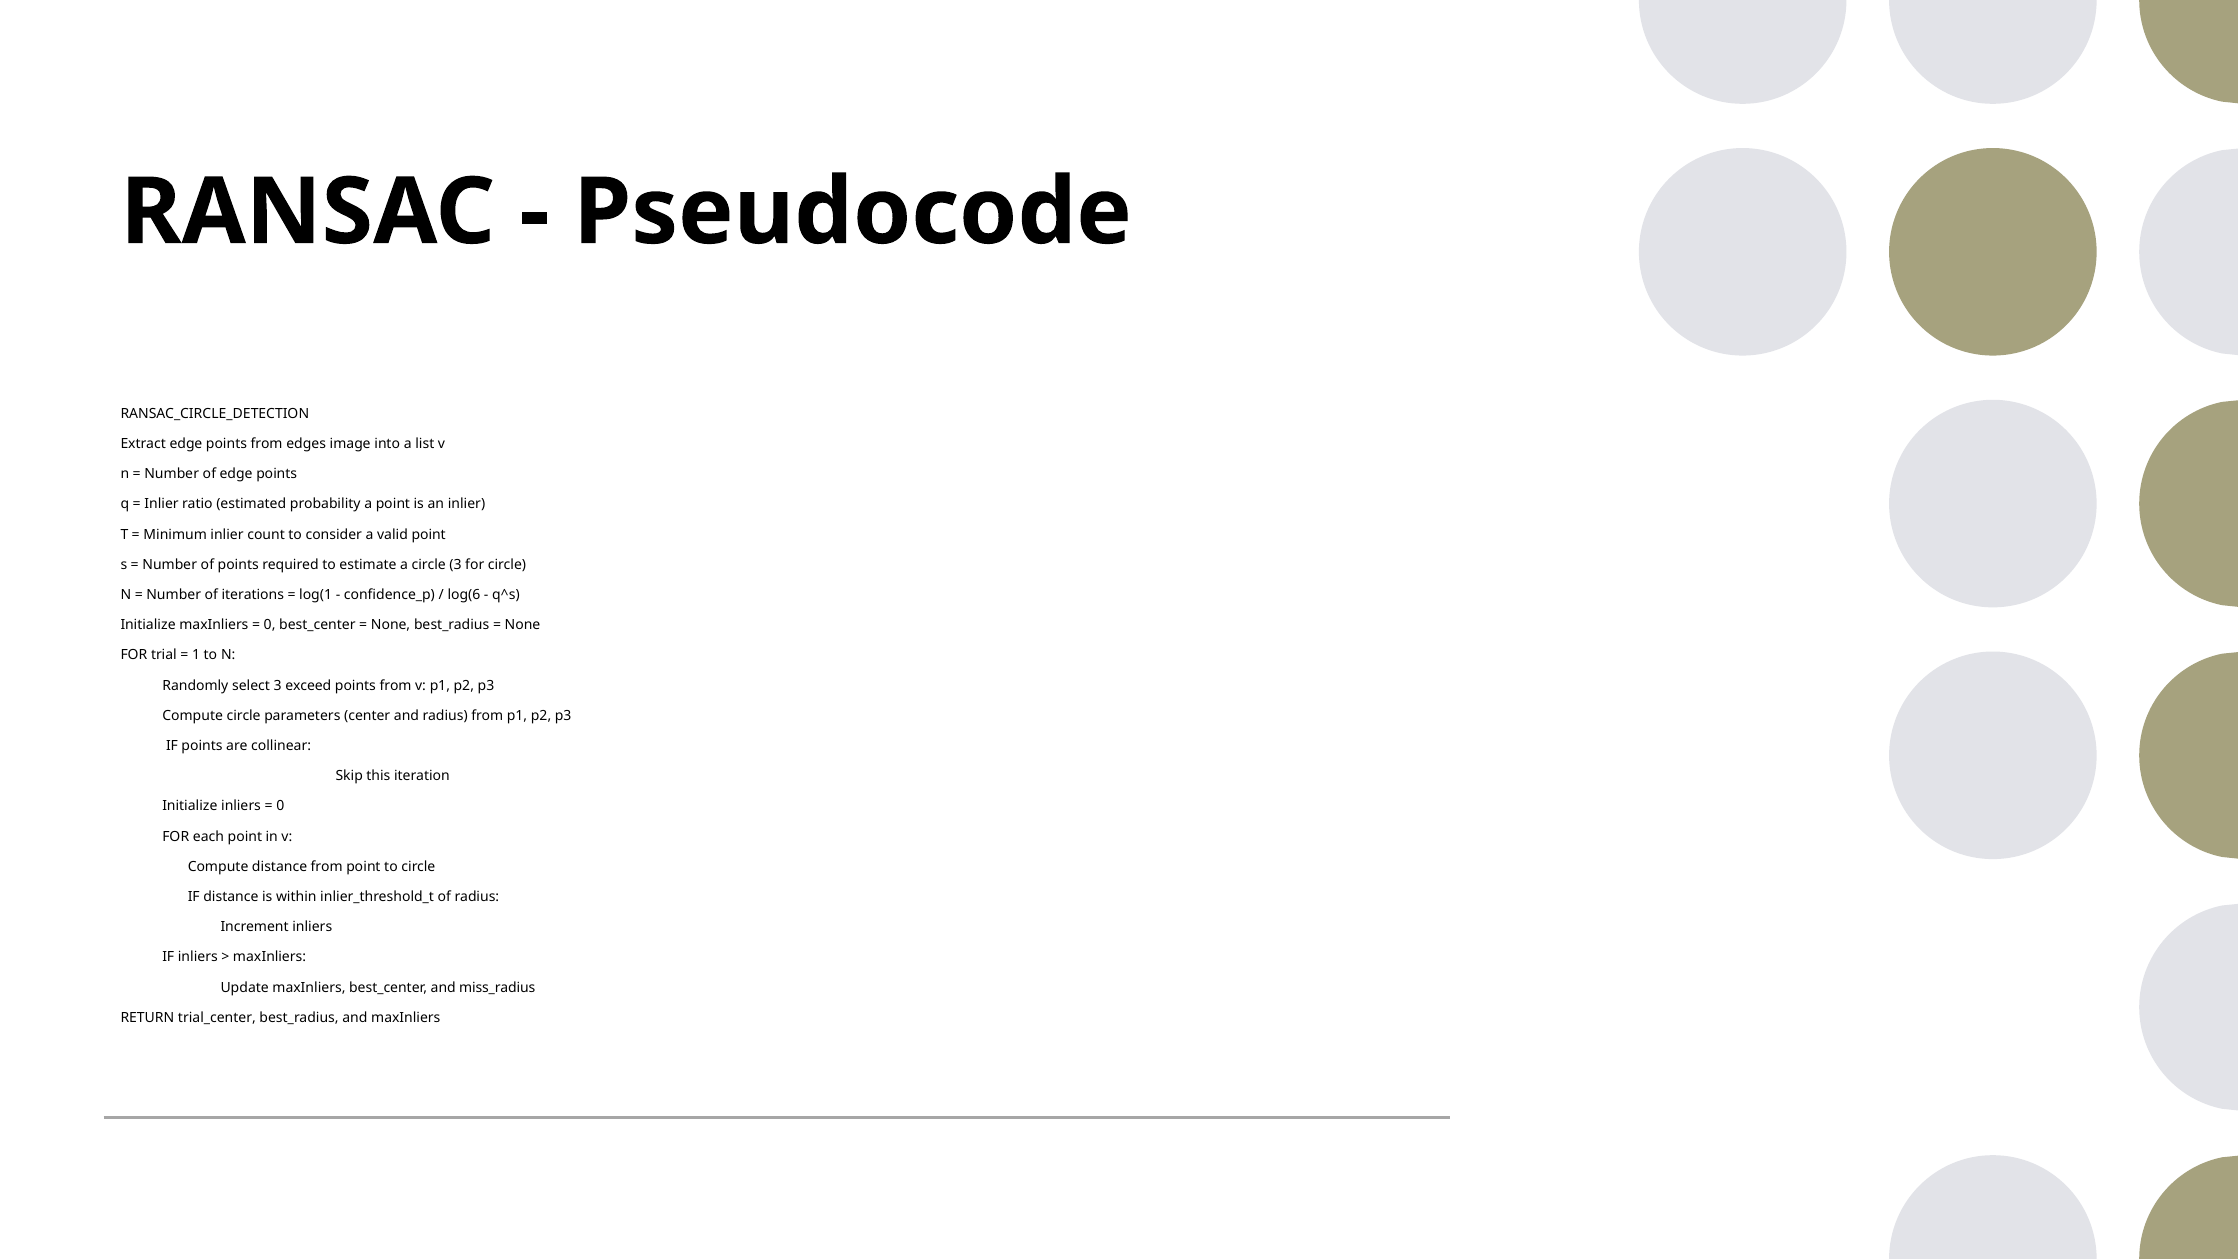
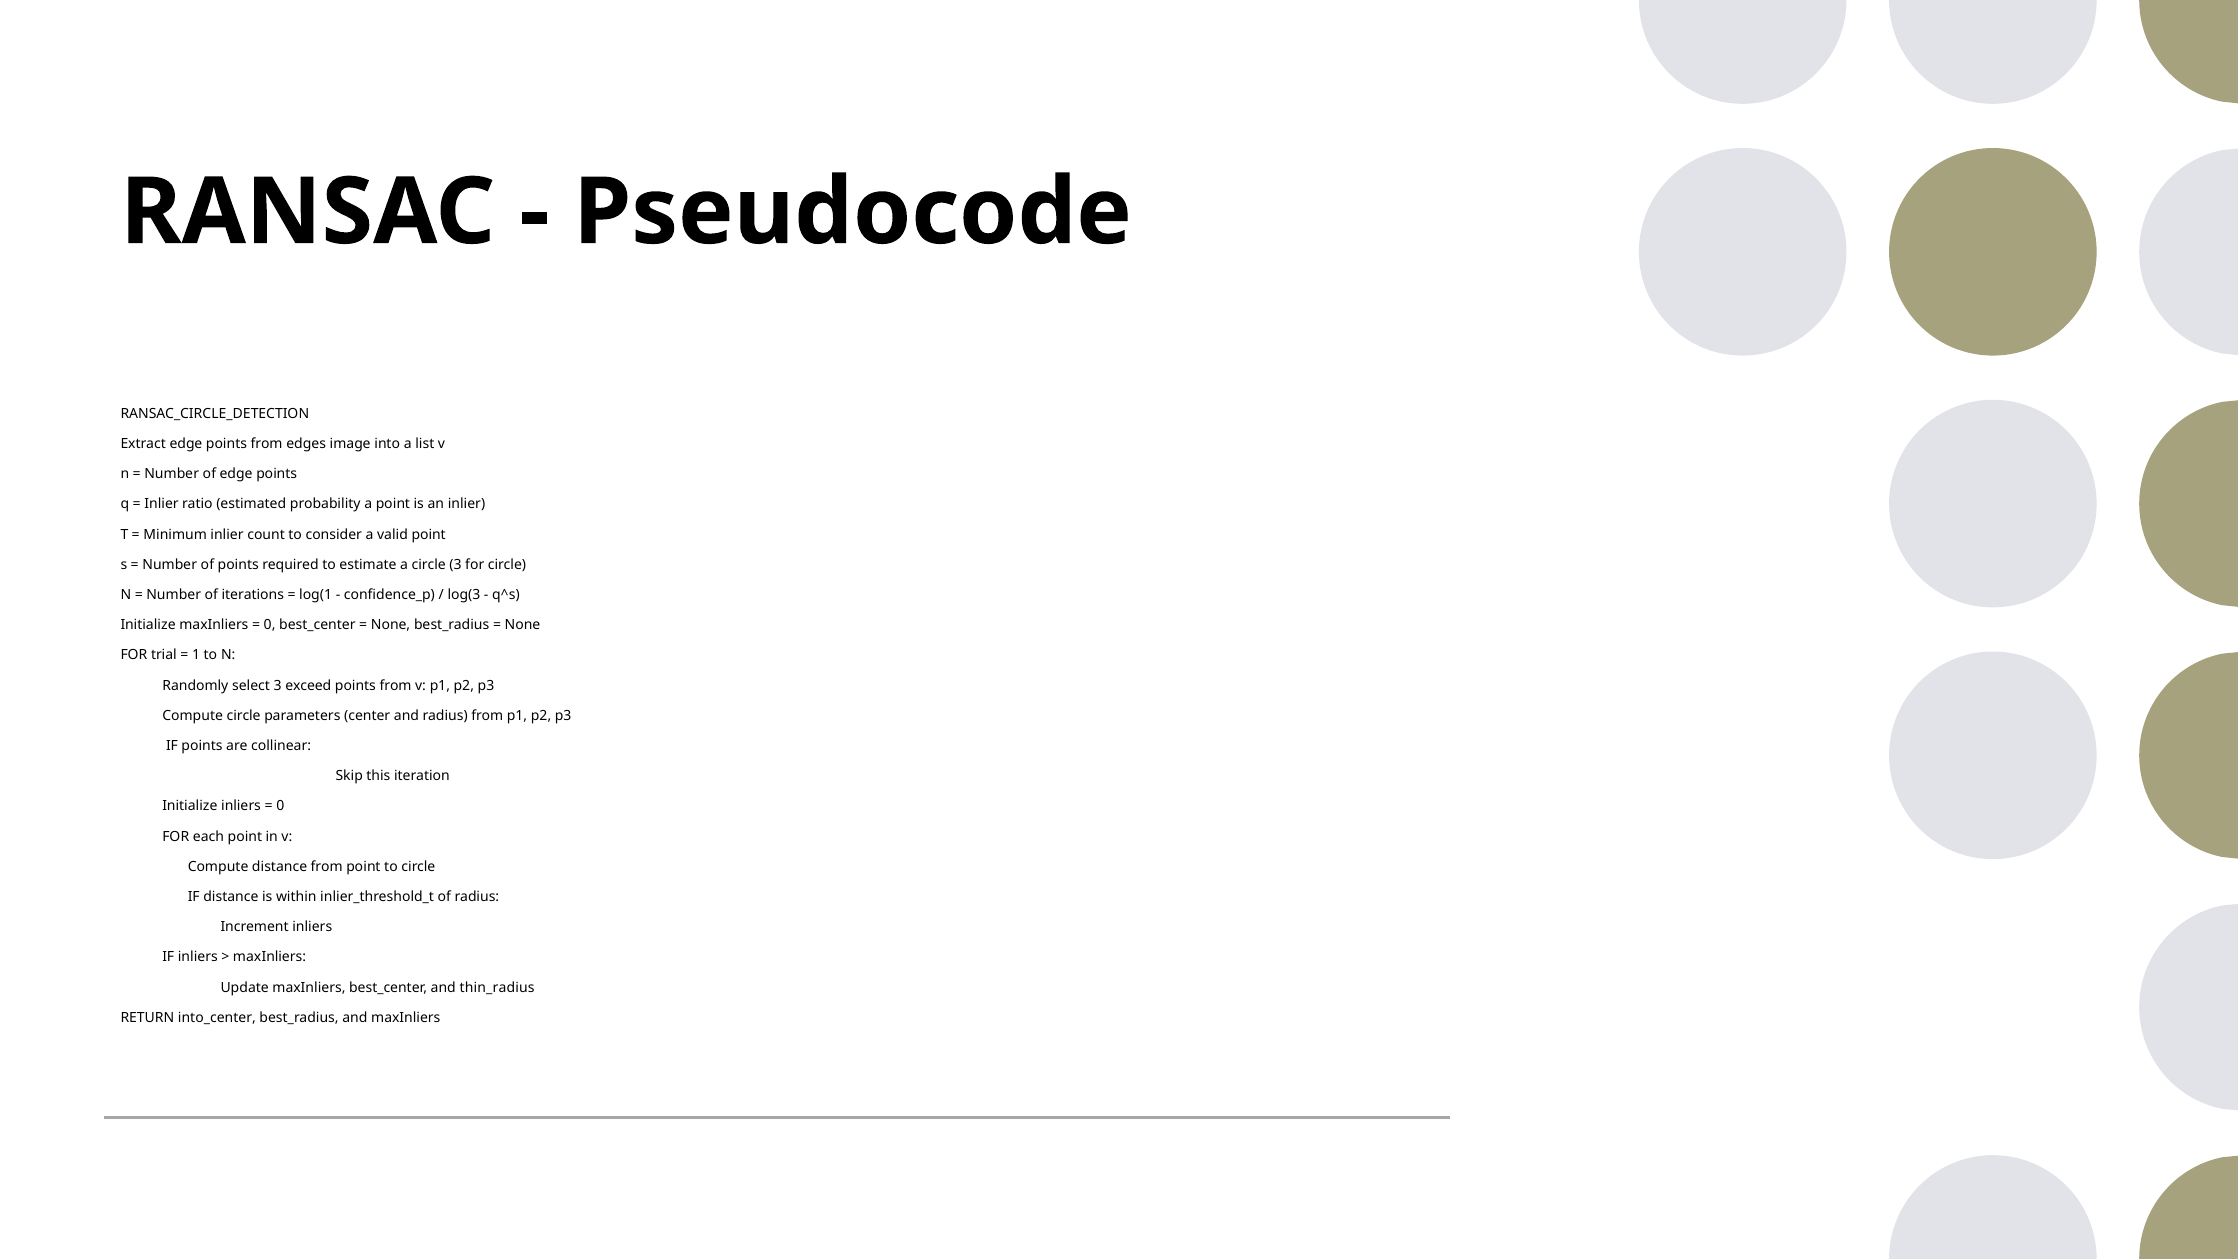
log(6: log(6 -> log(3 (464, 595)
miss_radius: miss_radius -> thin_radius (497, 987)
trial_center: trial_center -> into_center (217, 1018)
